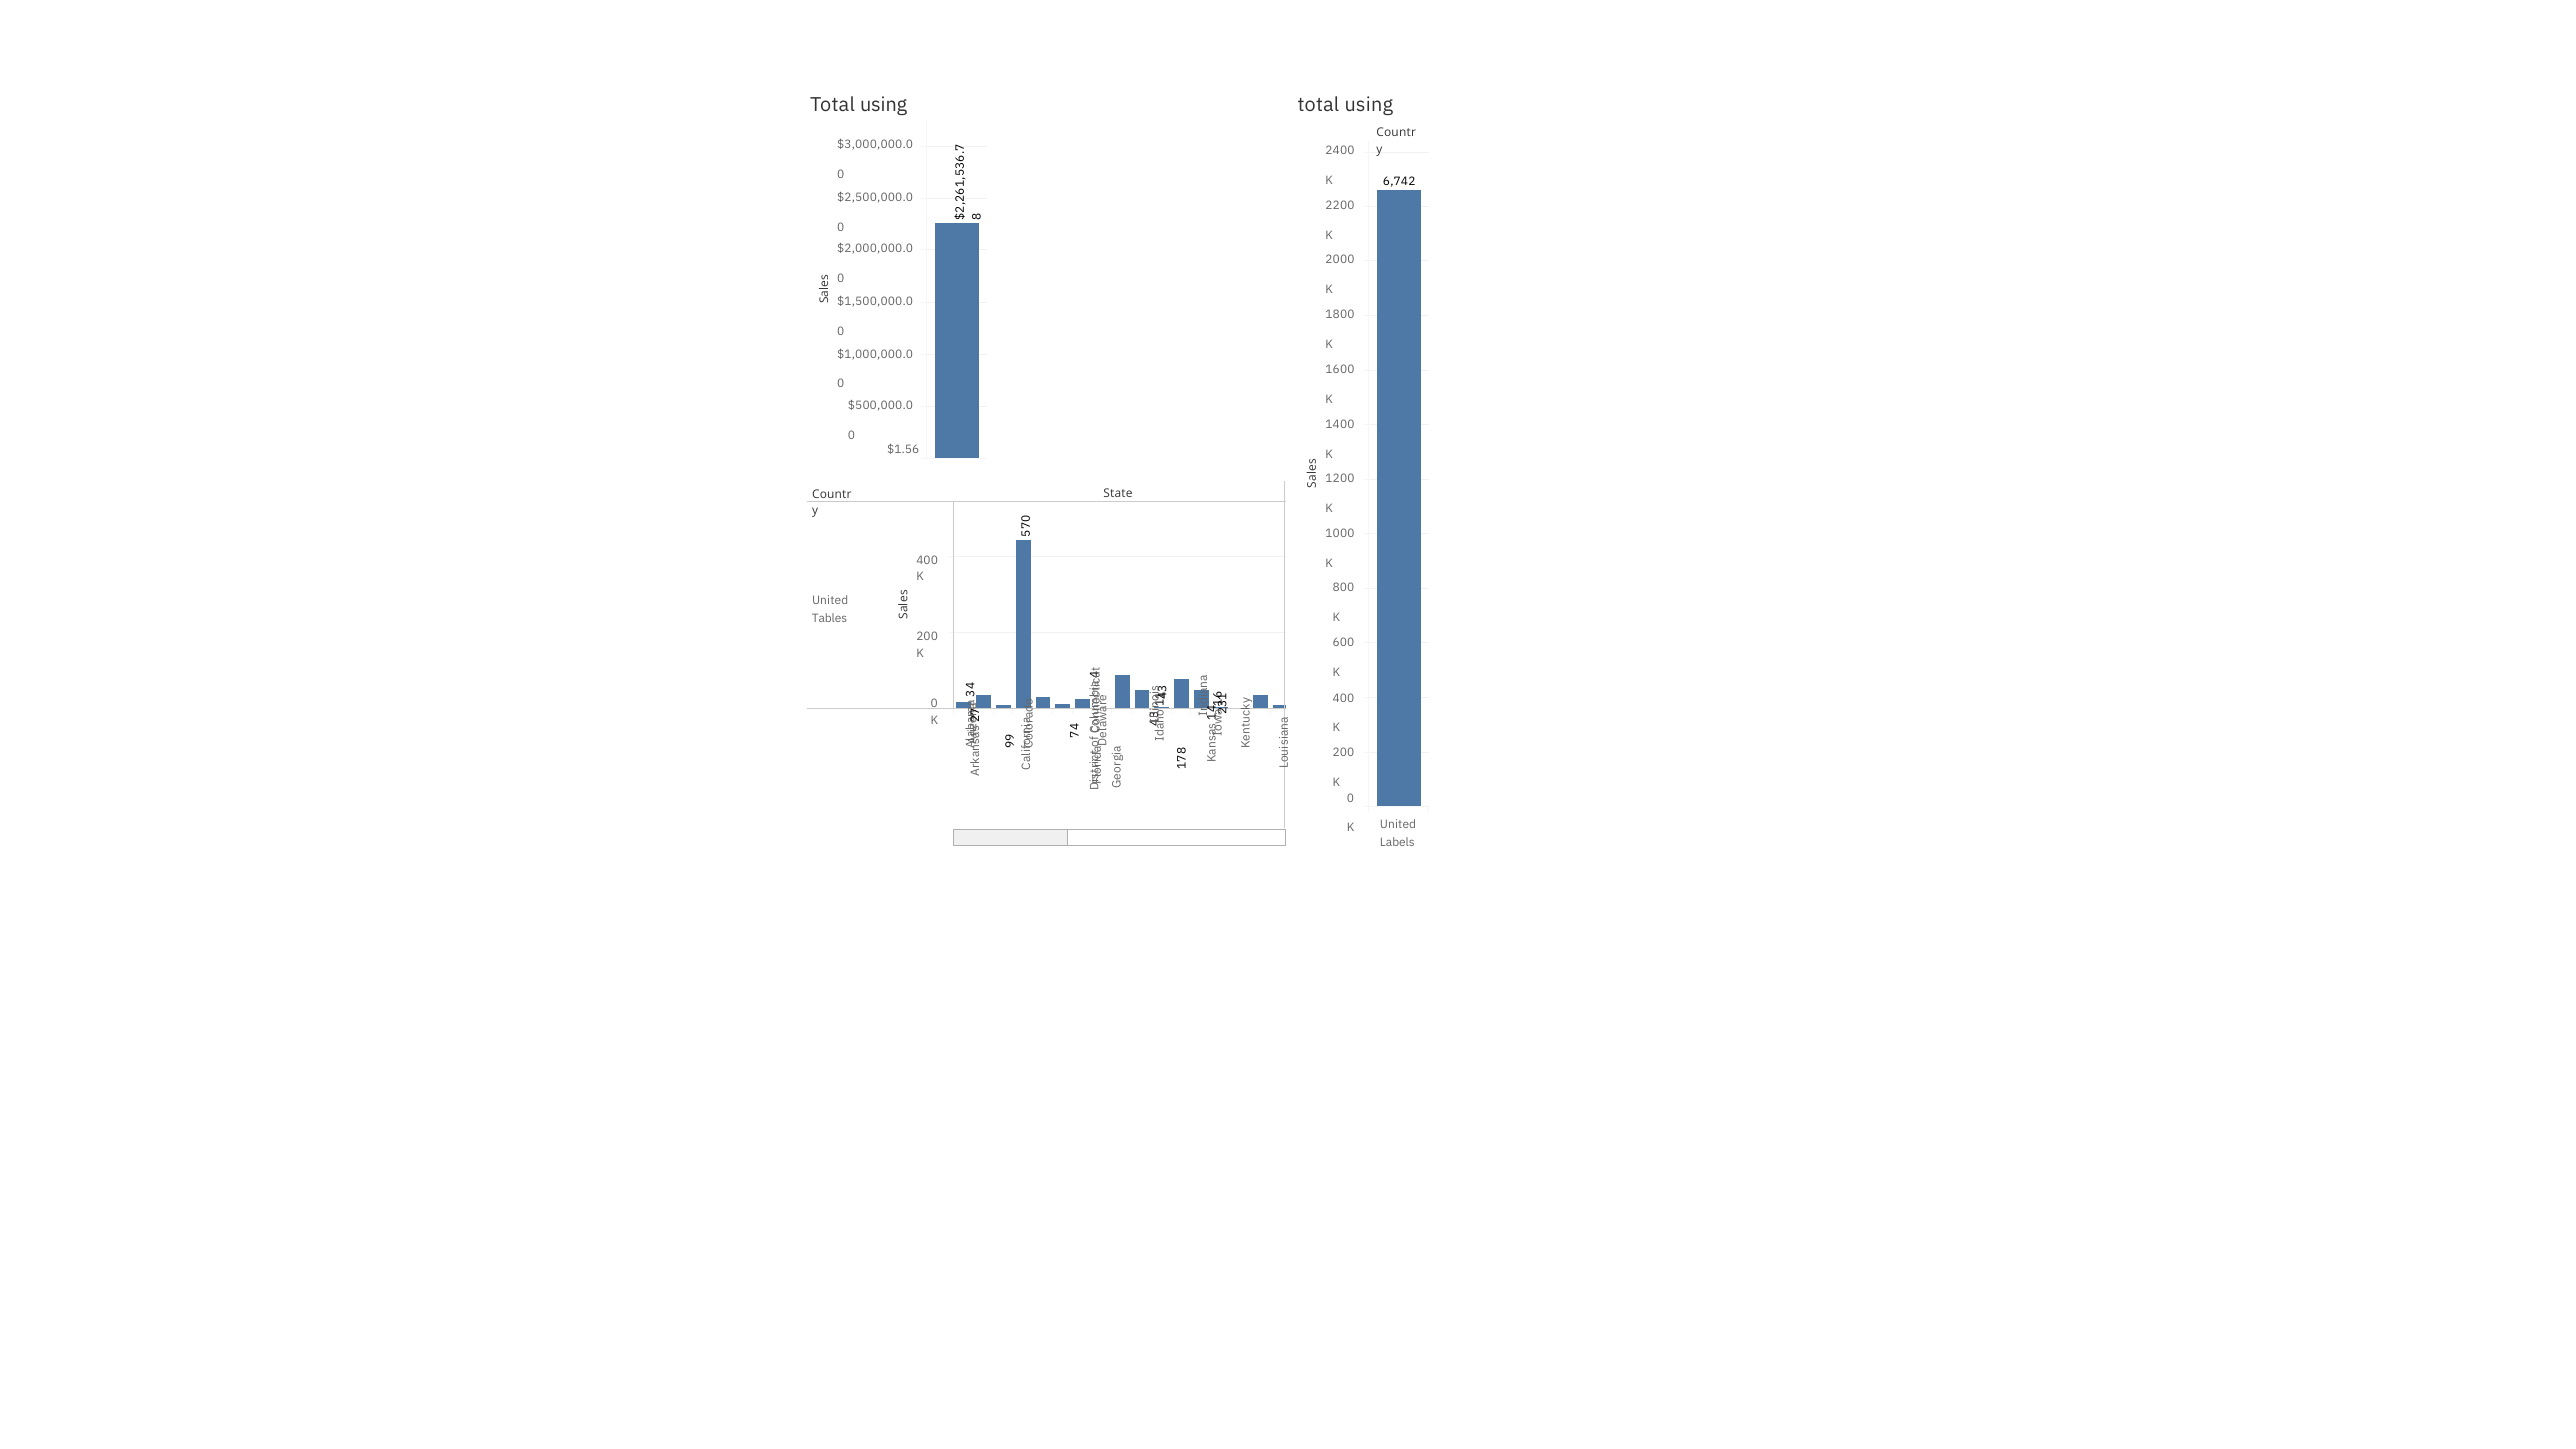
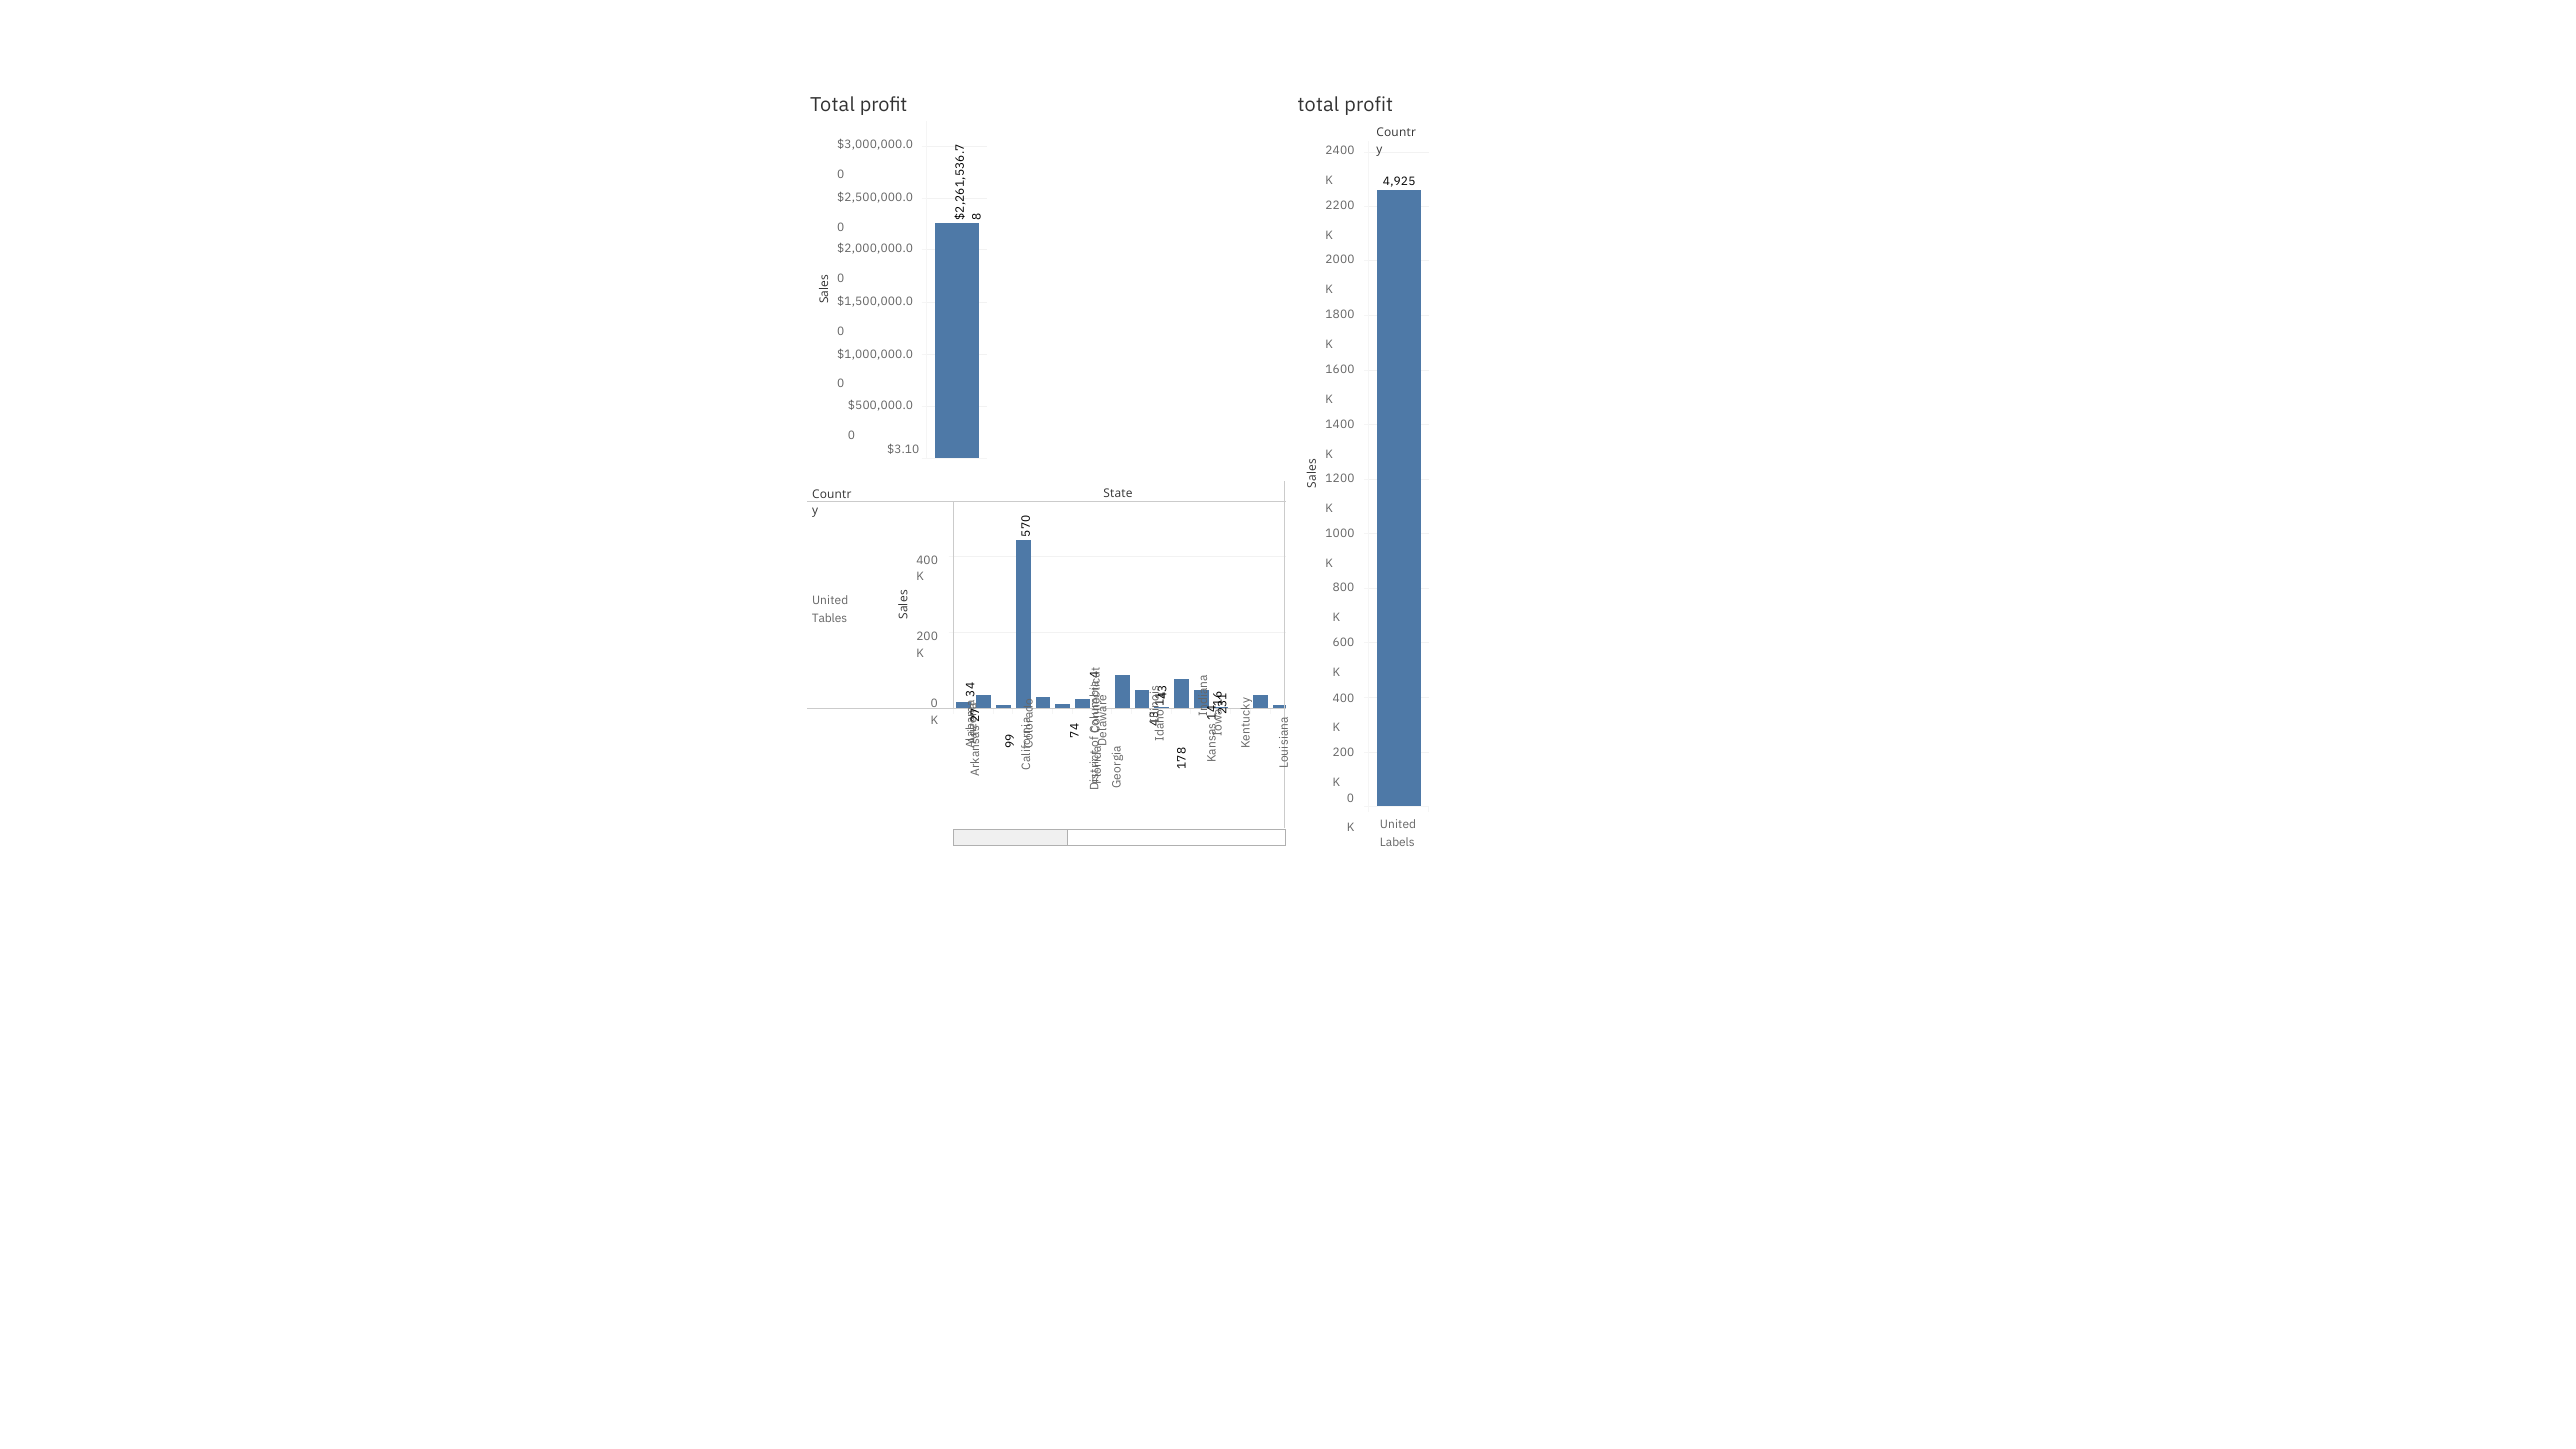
using: using -> proﬁt (884, 105)
using: using -> profit (1369, 105)
6,742: 6,742 -> 4,925 (1399, 182)
$1.56: $1.56 -> $3.10 (903, 449)
